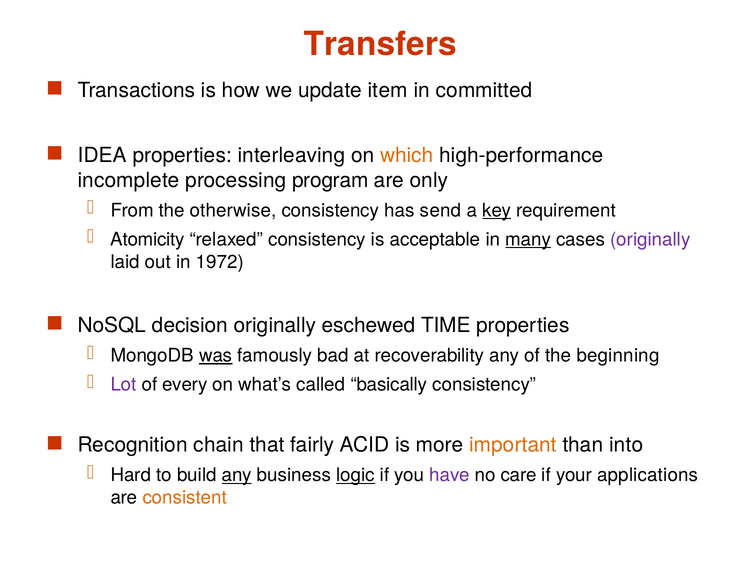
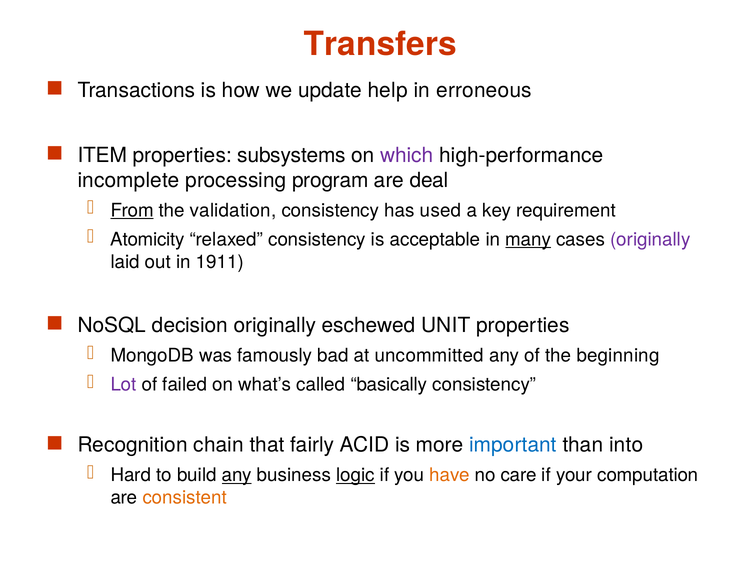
item: item -> help (388, 91)
committed: committed -> erroneous (484, 91)
IDEA: IDEA -> ITEM (102, 155)
interleaving: interleaving -> subsystems (292, 155)
which colour: orange -> purple (407, 155)
only: only -> deal (429, 180)
From underline: none -> present (132, 210)
otherwise: otherwise -> validation (233, 210)
send: send -> used (441, 210)
key underline: present -> none (497, 210)
1972: 1972 -> 1911 (220, 262)
TIME: TIME -> UNIT (446, 326)
was underline: present -> none (216, 356)
recoverability: recoverability -> uncommitted (429, 356)
every: every -> failed (185, 385)
important colour: orange -> blue (513, 445)
have colour: purple -> orange (450, 475)
applications: applications -> computation (648, 475)
